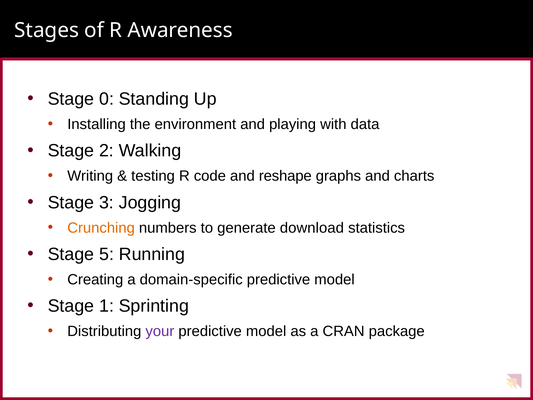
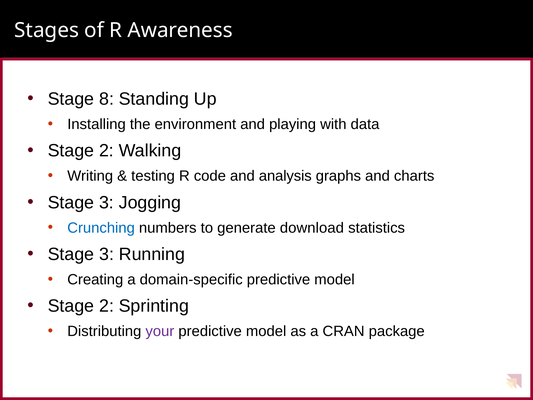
0: 0 -> 8 (107, 99)
reshape: reshape -> analysis (285, 176)
Crunching colour: orange -> blue (101, 228)
5: 5 -> 3 (107, 254)
1: 1 -> 2 (107, 306)
